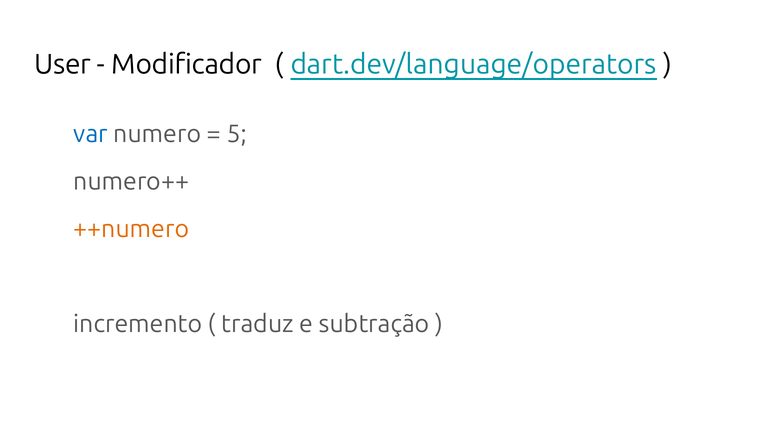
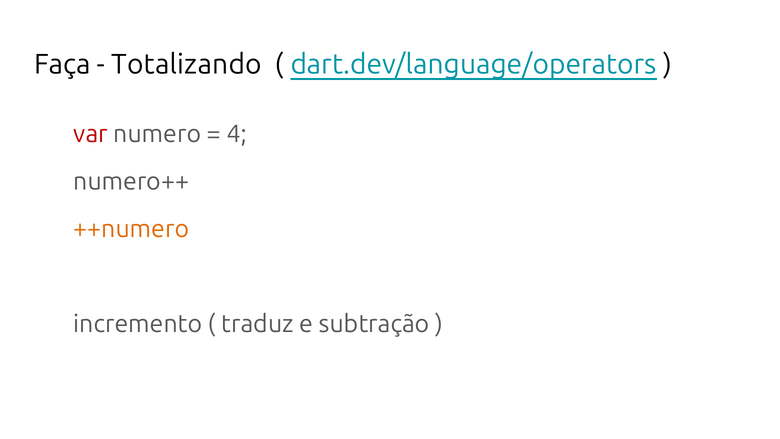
User: User -> Faça (63, 65)
Modificador: Modificador -> Totalizando (187, 65)
var colour: blue -> red (91, 134)
5: 5 -> 4 (237, 134)
